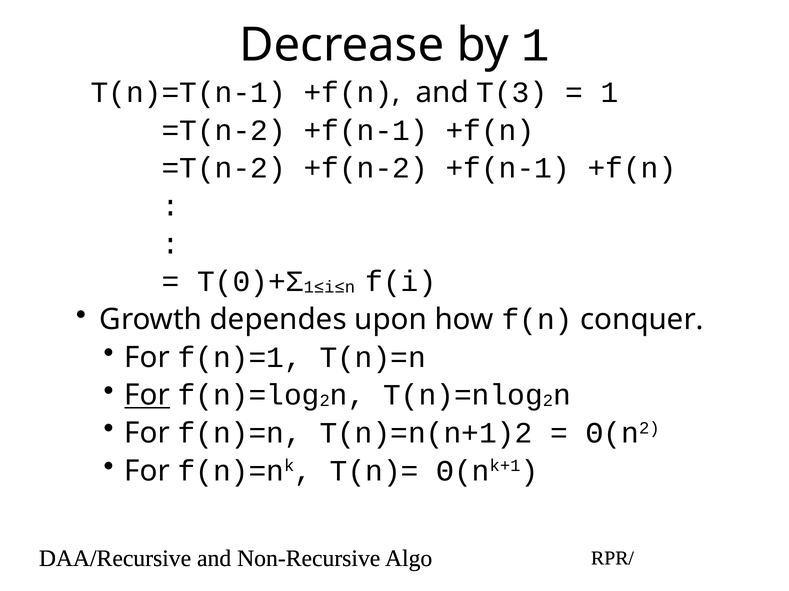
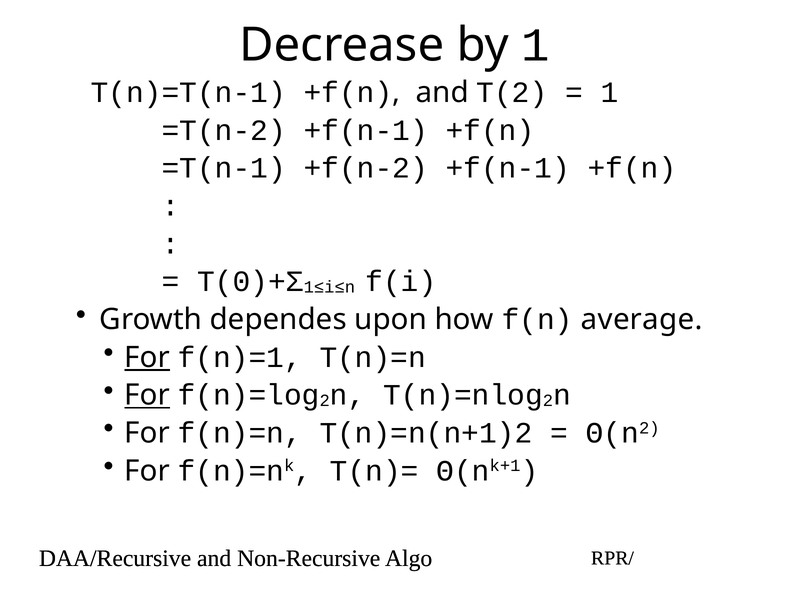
T(3: T(3 -> T(2 (512, 93)
=T(n-2: =T(n-2 -> =T(n-1 (224, 168)
conquer: conquer -> average (642, 320)
For underline: none -> present (147, 358)
